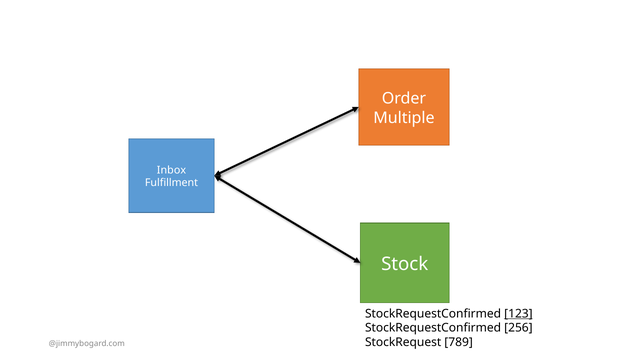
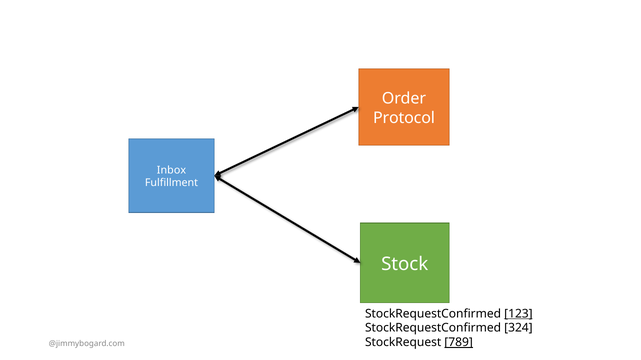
Multiple: Multiple -> Protocol (404, 118)
256: 256 -> 324 (518, 329)
789 underline: none -> present (459, 343)
